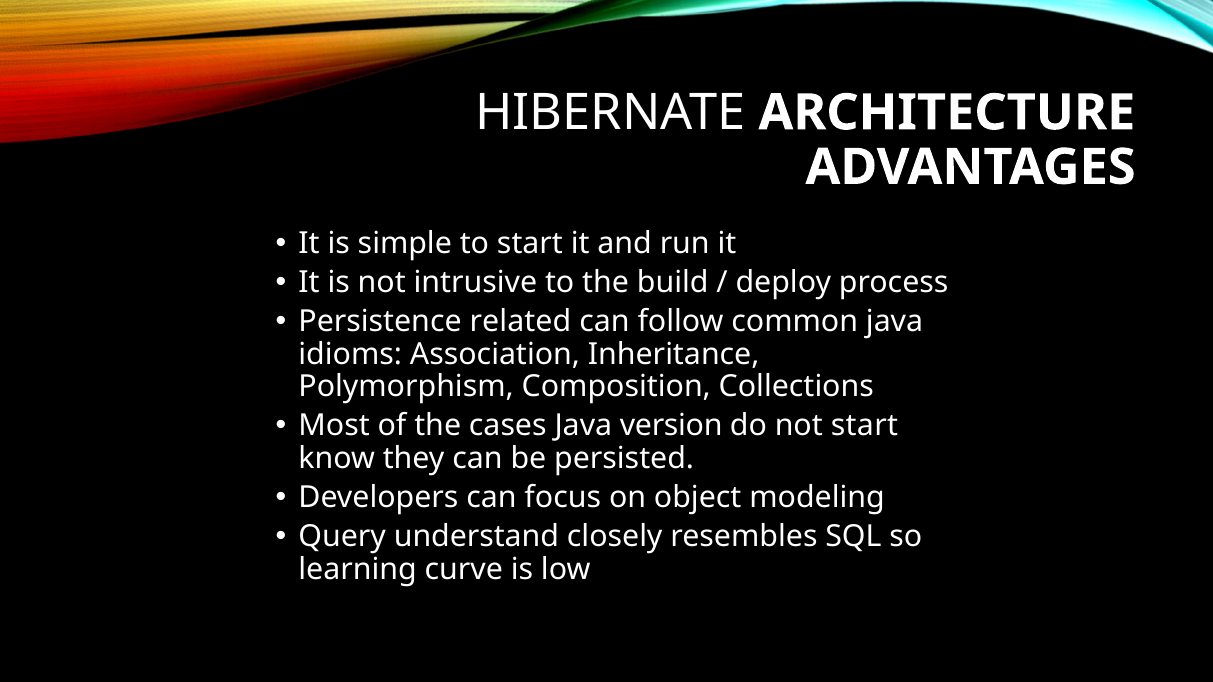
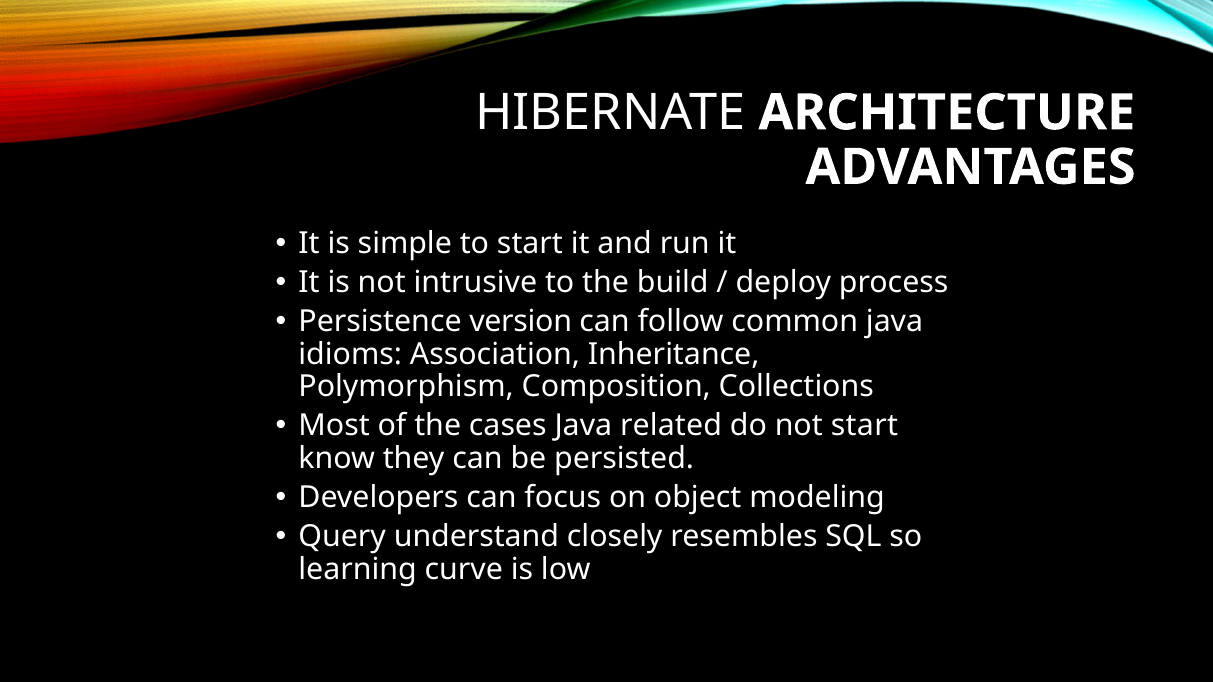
related: related -> version (521, 321)
version: version -> related (671, 426)
